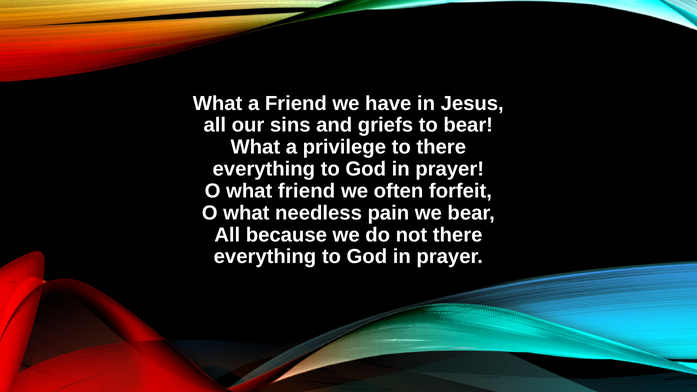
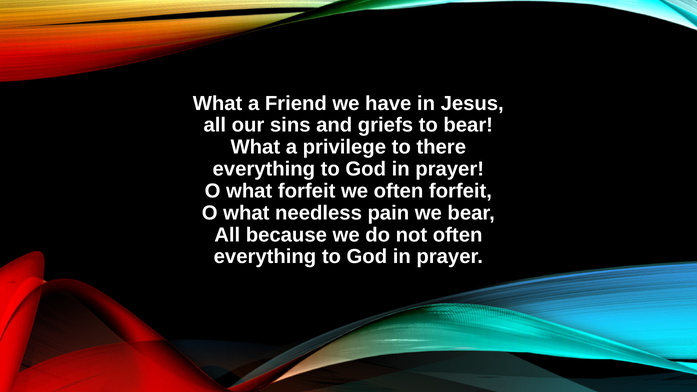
what friend: friend -> forfeit (307, 191)
not there: there -> often (458, 235)
